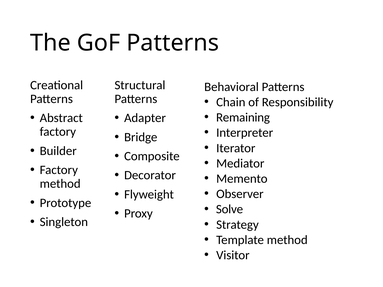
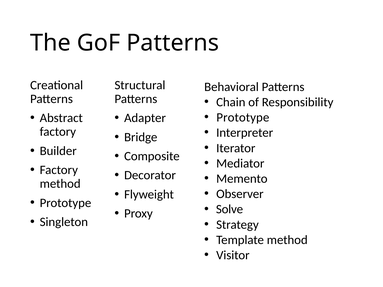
Remaining: Remaining -> Prototype (243, 118)
